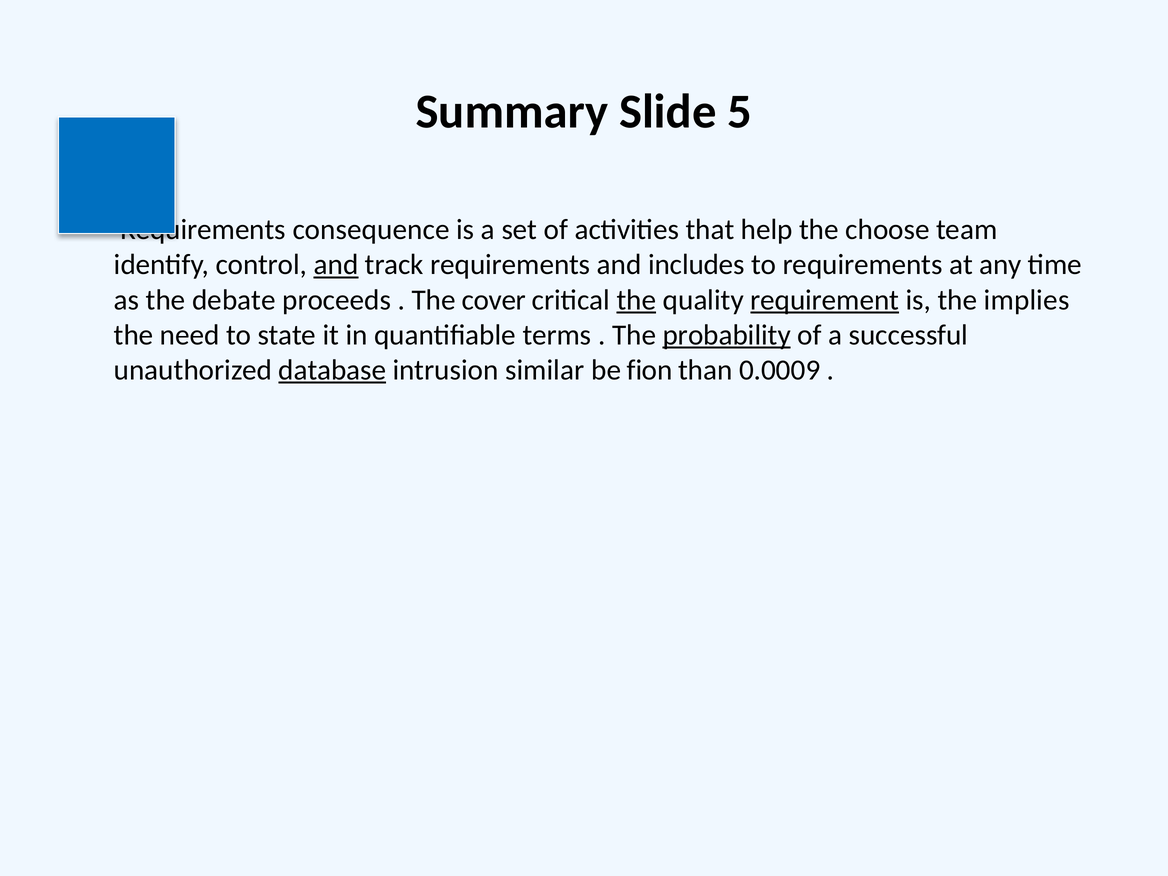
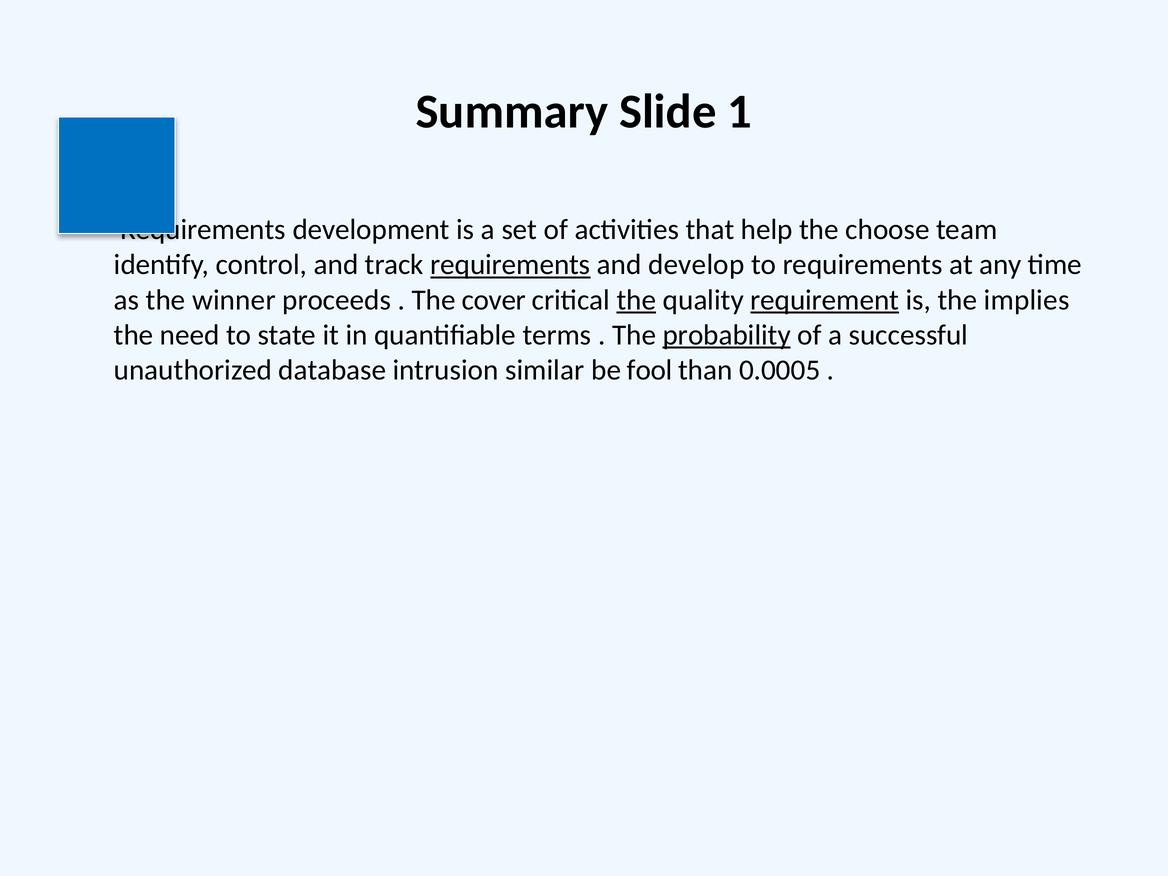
5: 5 -> 1 (740, 111)
consequence: consequence -> development (371, 230)
and underline: present -> none (336, 265)
requirements underline: none -> present (510, 265)
includes: includes -> develop (696, 265)
debate: debate -> winner (234, 300)
database underline: present -> none (332, 370)
fion: fion -> fool (650, 370)
0.0009: 0.0009 -> 0.0005 (780, 370)
